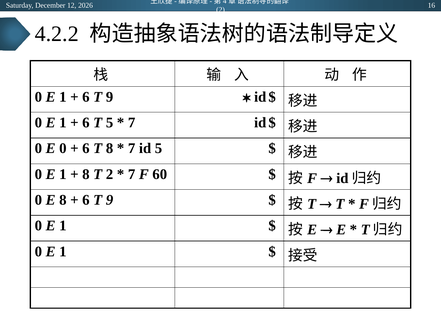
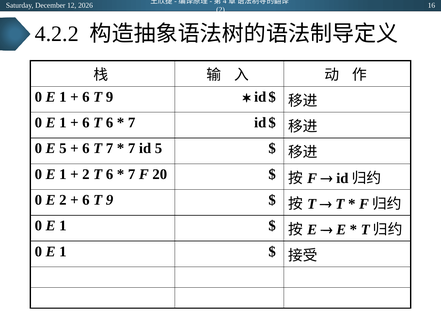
6 T 5: 5 -> 6 (110, 123)
E 0: 0 -> 5 (63, 148)
T 8: 8 -> 7 (110, 148)
8: 8 -> 2 (86, 174)
2: 2 -> 6 (110, 174)
60: 60 -> 20 (160, 174)
E 8: 8 -> 2 (63, 200)
